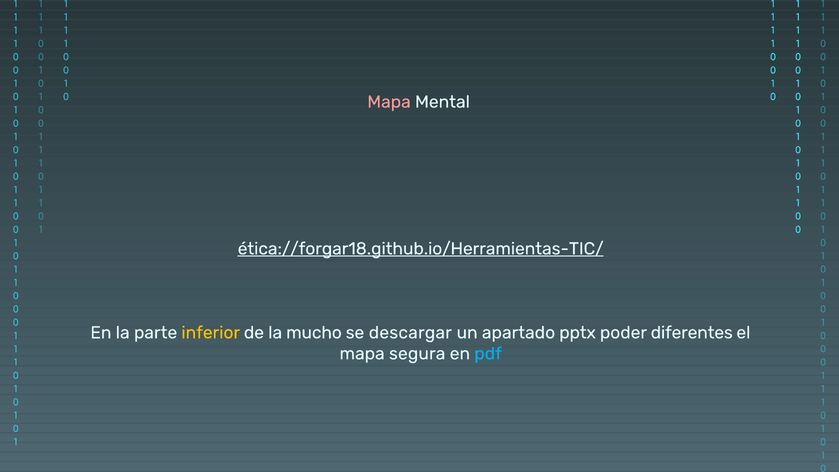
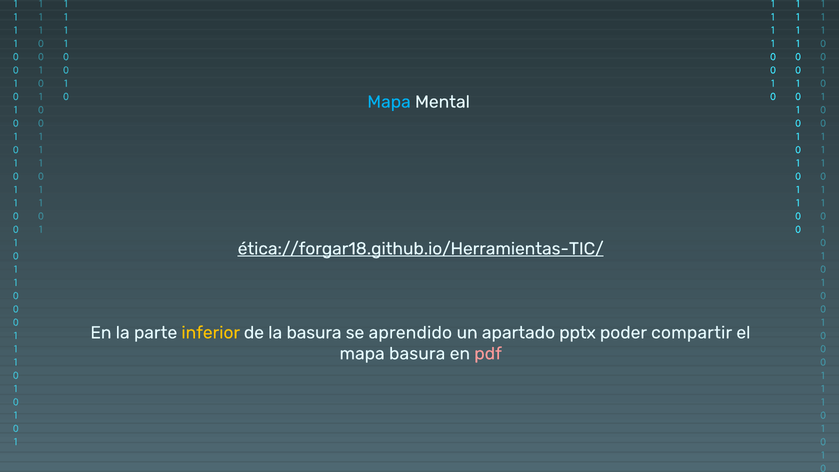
Mapa colour: pink -> light blue (389, 102)
la mucho: mucho -> basura (314, 333)
descargar: descargar -> aprendido (410, 333)
diferentes: diferentes -> compartir (692, 333)
mapa segura: segura -> basura (417, 354)
pdf colour: light blue -> pink (488, 354)
